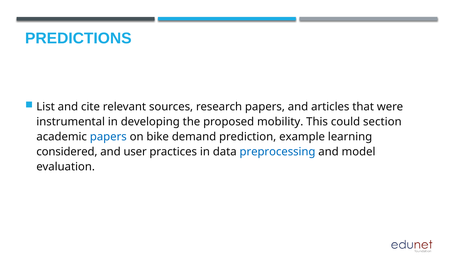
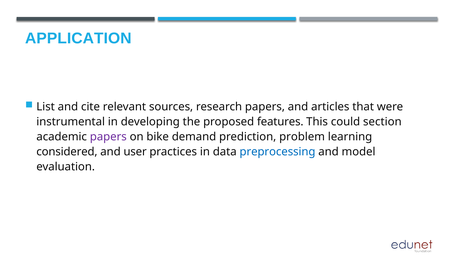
PREDICTIONS: PREDICTIONS -> APPLICATION (78, 38)
mobility: mobility -> features (280, 122)
papers colour: blue -> purple (108, 137)
example: example -> problem (302, 137)
